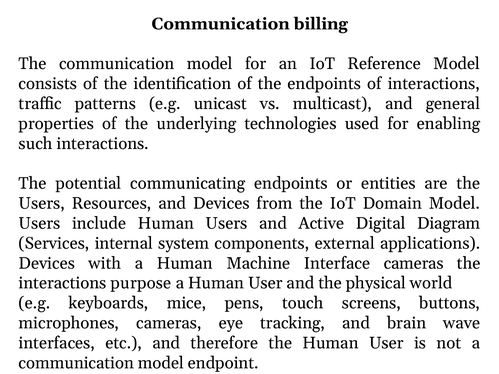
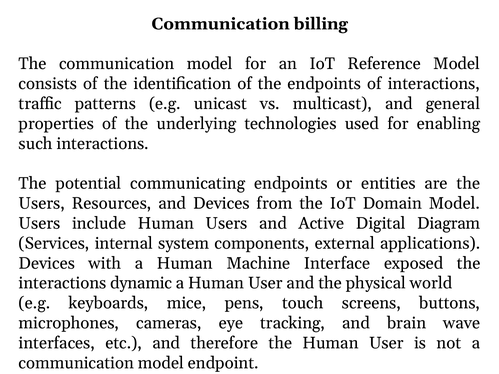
Interface cameras: cameras -> exposed (414, 263)
purpose: purpose -> dynamic (141, 283)
